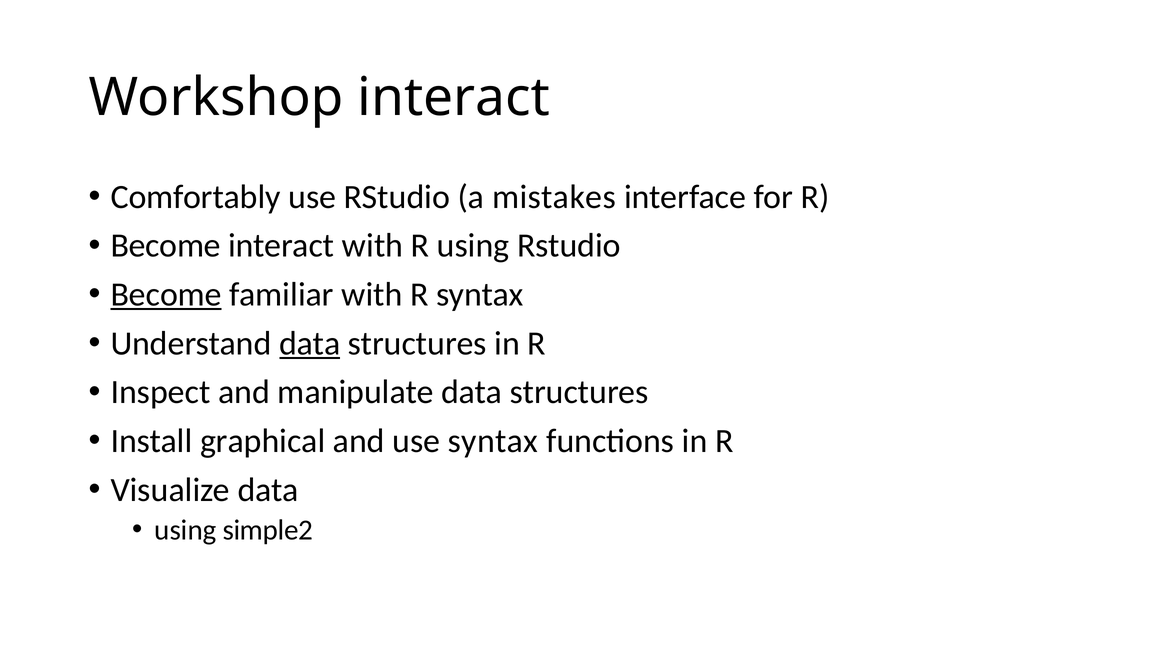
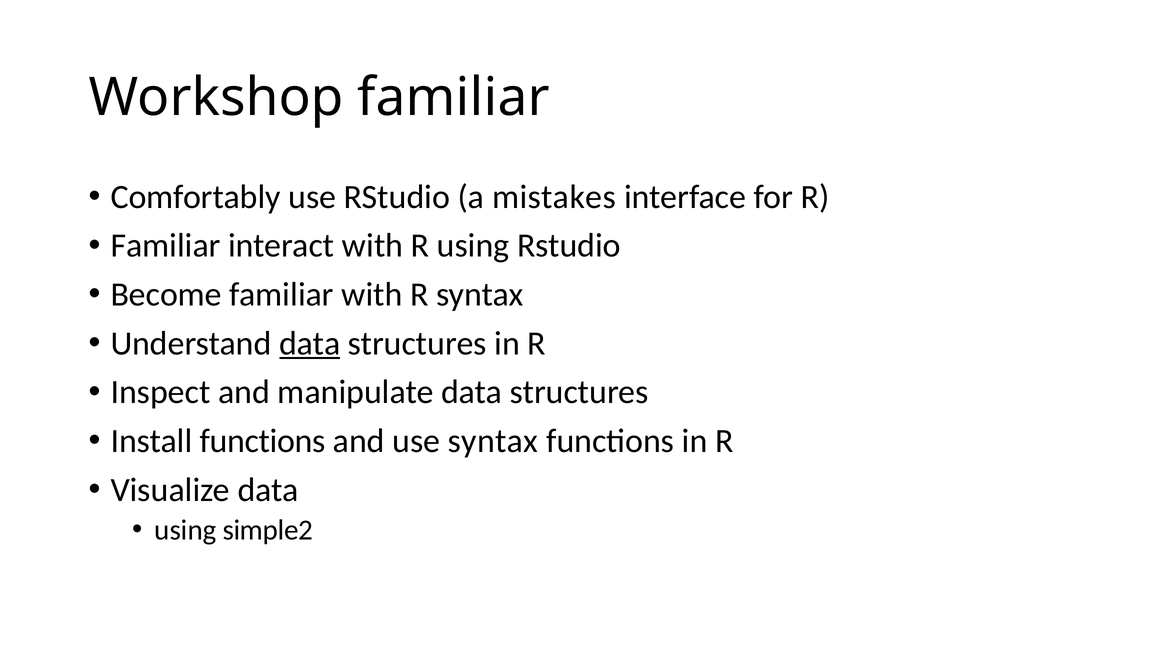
Workshop interact: interact -> familiar (454, 98)
Become: Become -> Familiar (166, 246)
Become underline: present -> none (166, 294)
Install graphical: graphical -> functions (263, 441)
